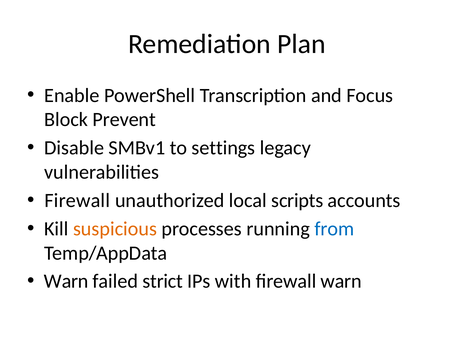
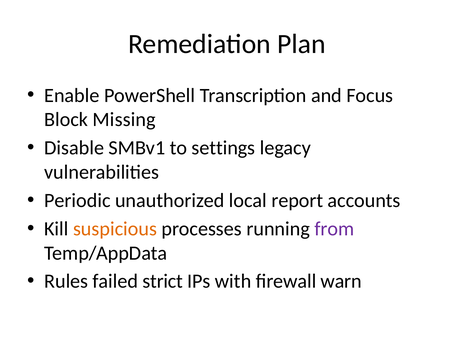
Prevent: Prevent -> Missing (124, 119)
Firewall: Firewall -> Periodic (77, 200)
scripts: scripts -> report (297, 200)
from colour: blue -> purple (334, 228)
Warn: Warn -> Rules (66, 281)
